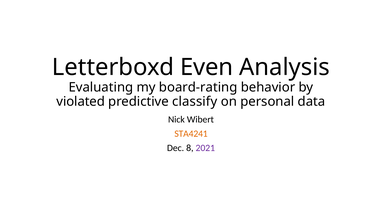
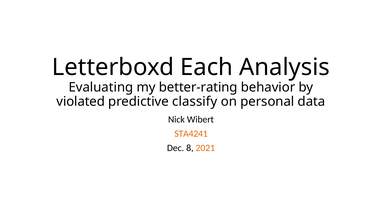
Even: Even -> Each (207, 67)
board-rating: board-rating -> better-rating (198, 87)
2021 colour: purple -> orange (205, 148)
